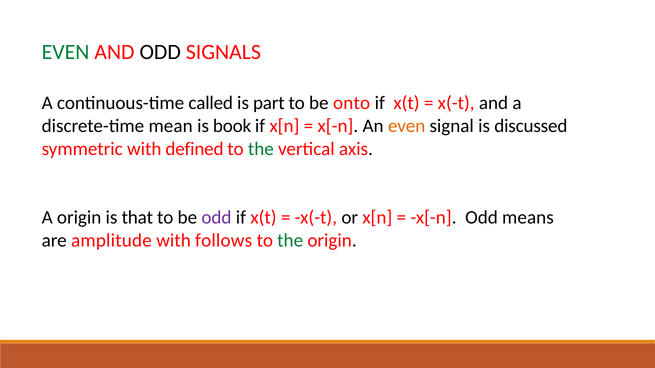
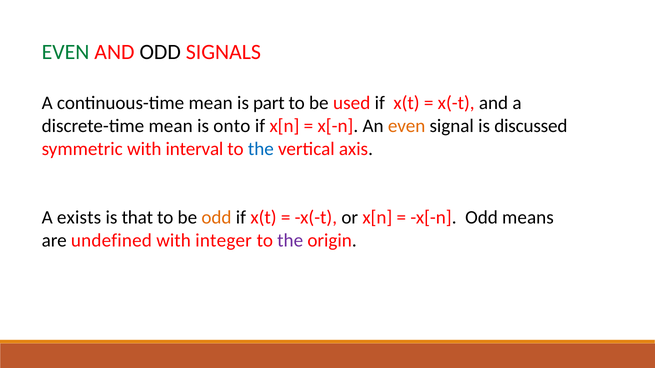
continuous-time called: called -> mean (211, 103)
onto: onto -> used (352, 103)
book: book -> onto (232, 126)
defined: defined -> interval (194, 149)
the colour: green -> blue (261, 149)
A origin: origin -> exists (79, 218)
odd colour: purple -> orange (216, 218)
amplitude: amplitude -> undefined (111, 241)
follows: follows -> integer (224, 241)
the colour: green -> purple (290, 241)
